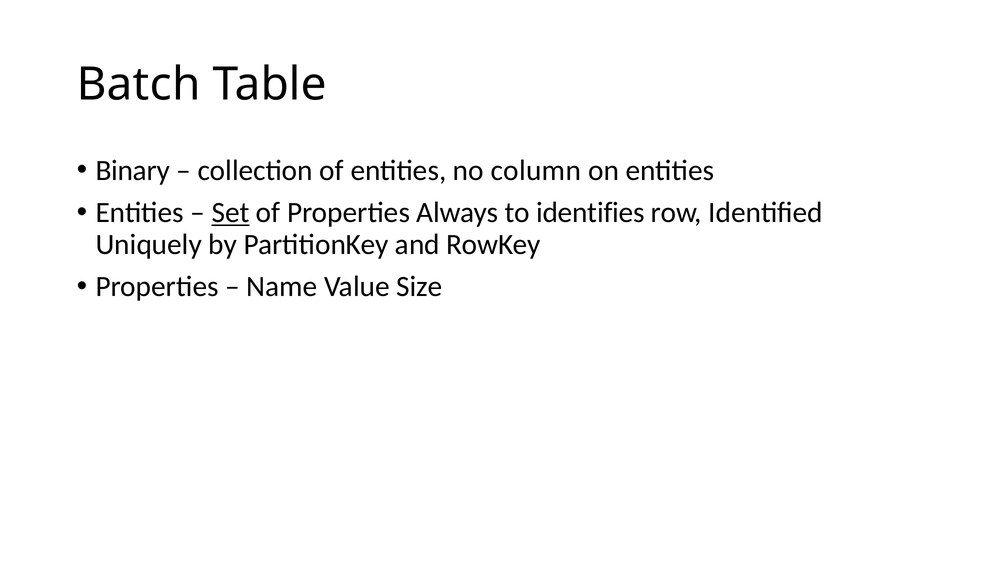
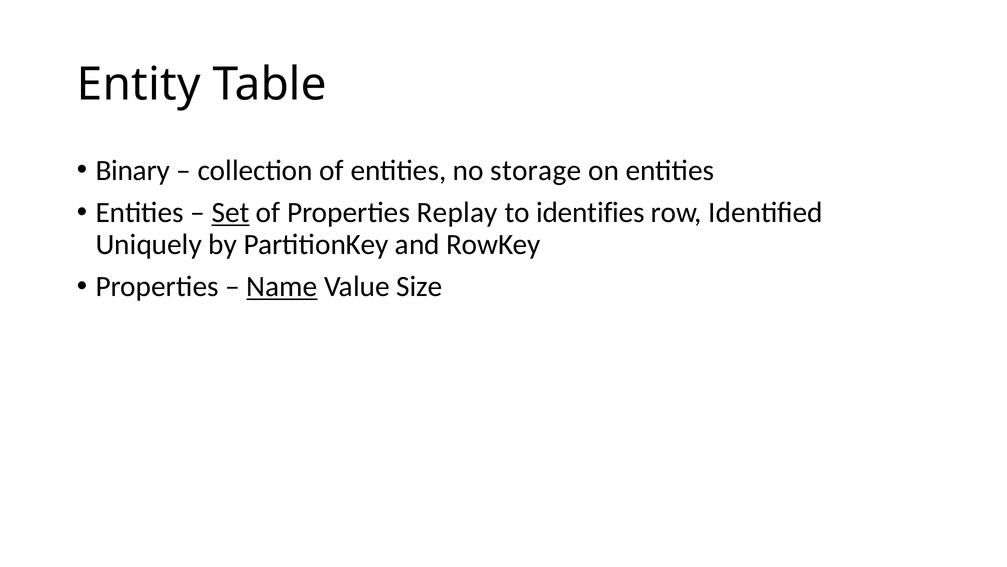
Batch: Batch -> Entity (139, 85)
column: column -> storage (536, 170)
Always: Always -> Replay (457, 212)
Name underline: none -> present (282, 286)
